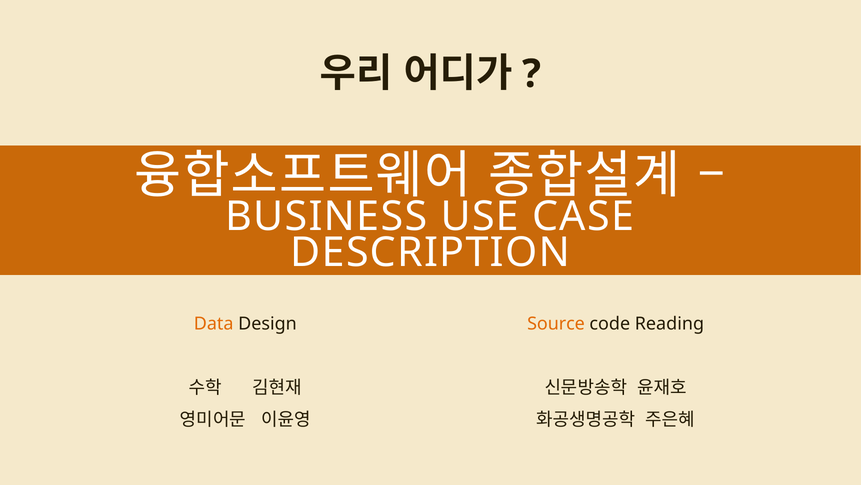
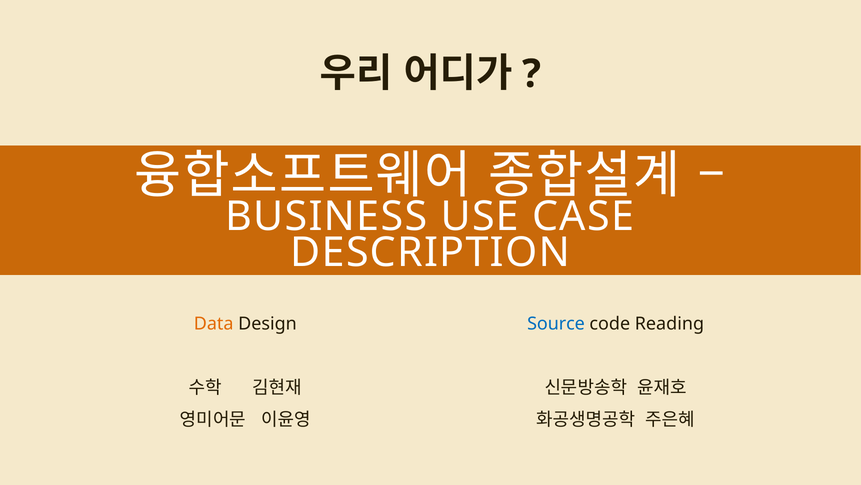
Source colour: orange -> blue (556, 324)
